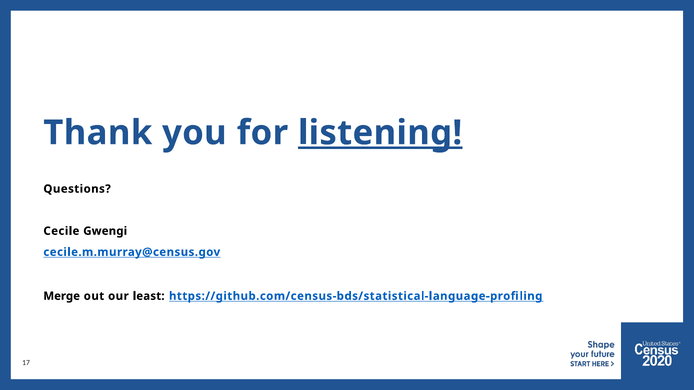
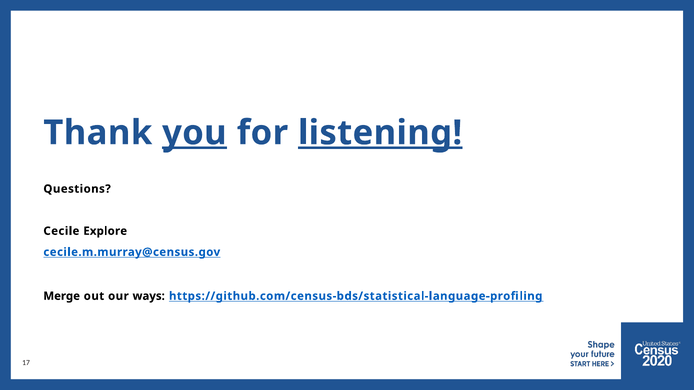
you underline: none -> present (194, 133)
Gwengi: Gwengi -> Explore (105, 231)
least: least -> ways (149, 296)
